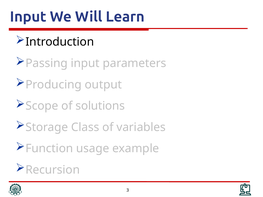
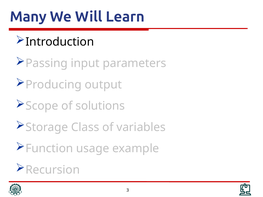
Input: Input -> Many (28, 17)
